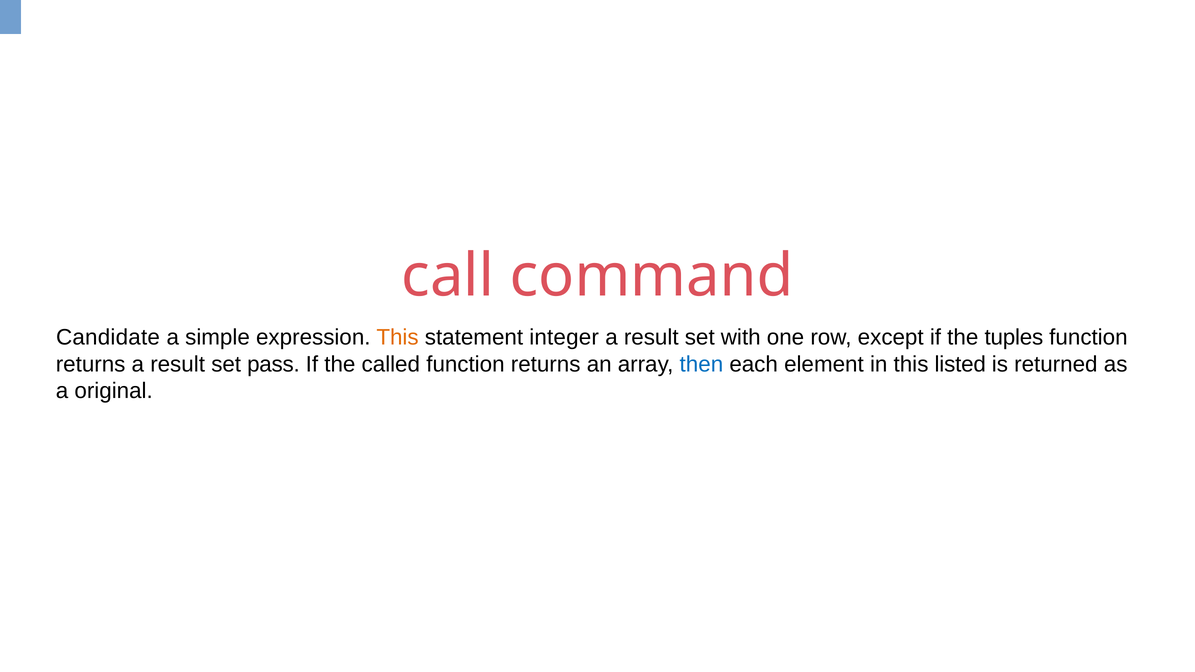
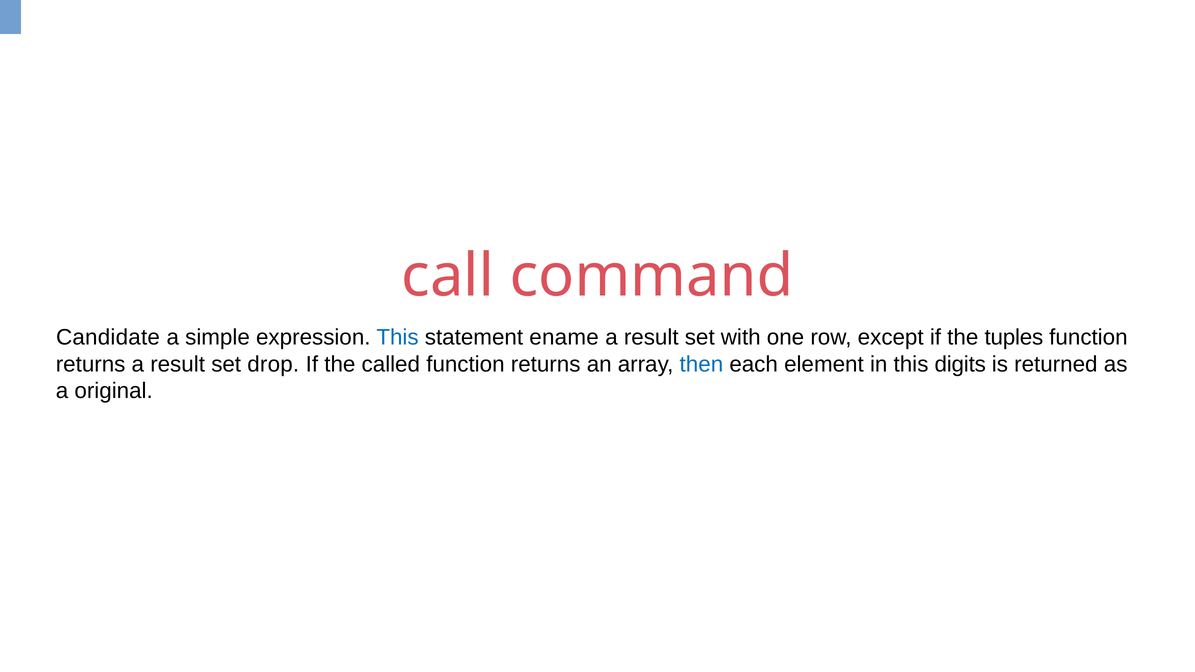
This colour: orange -> blue (398, 337)
integer: integer -> ename (564, 337)
pass: pass -> drop (273, 364)
listed: listed -> digits (960, 364)
